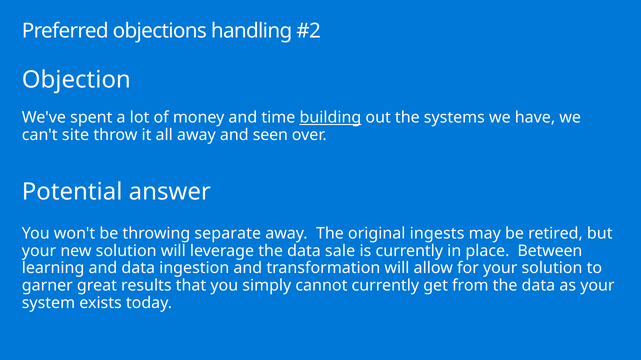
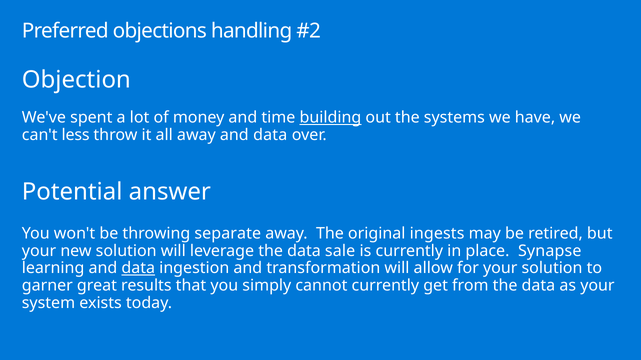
site: site -> less (76, 135)
away and seen: seen -> data (270, 135)
Between: Between -> Synapse (550, 251)
data underline: none -> present (138, 269)
